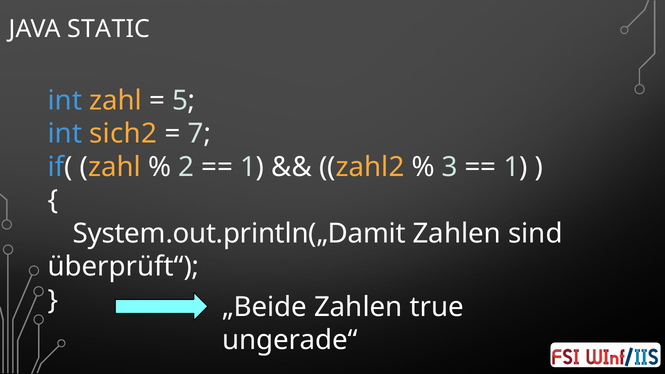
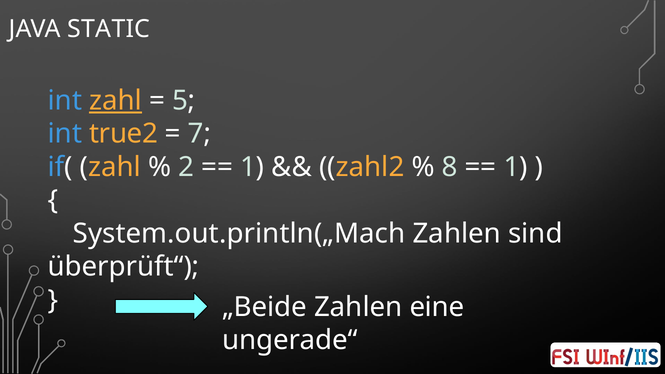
zahl underline: none -> present (116, 101)
sich2: sich2 -> true2 (124, 134)
3: 3 -> 8 (450, 167)
System.out.println(„Damit: System.out.println(„Damit -> System.out.println(„Mach (239, 234)
true: true -> eine (437, 307)
